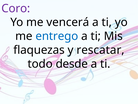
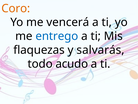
Coro colour: purple -> orange (16, 8)
rescatar: rescatar -> salvarás (100, 50)
desde: desde -> acudo (72, 64)
